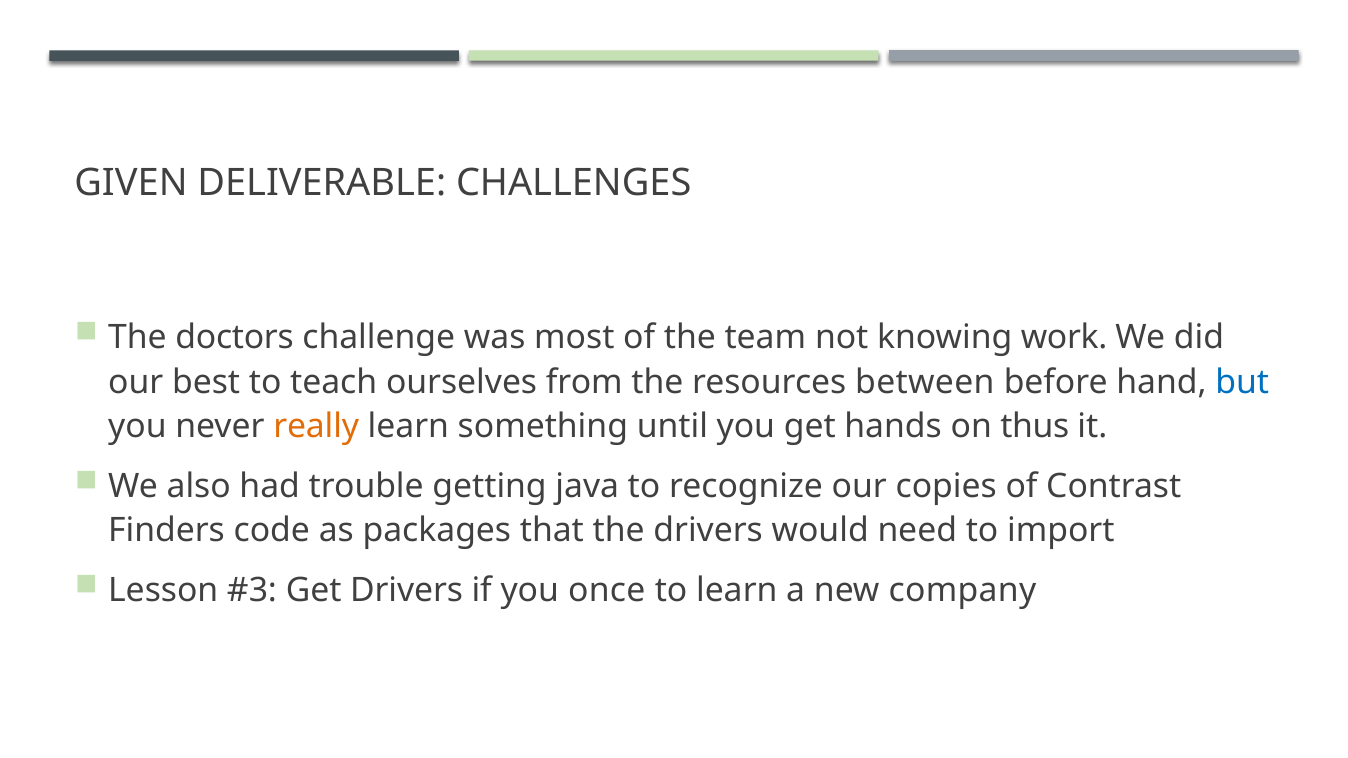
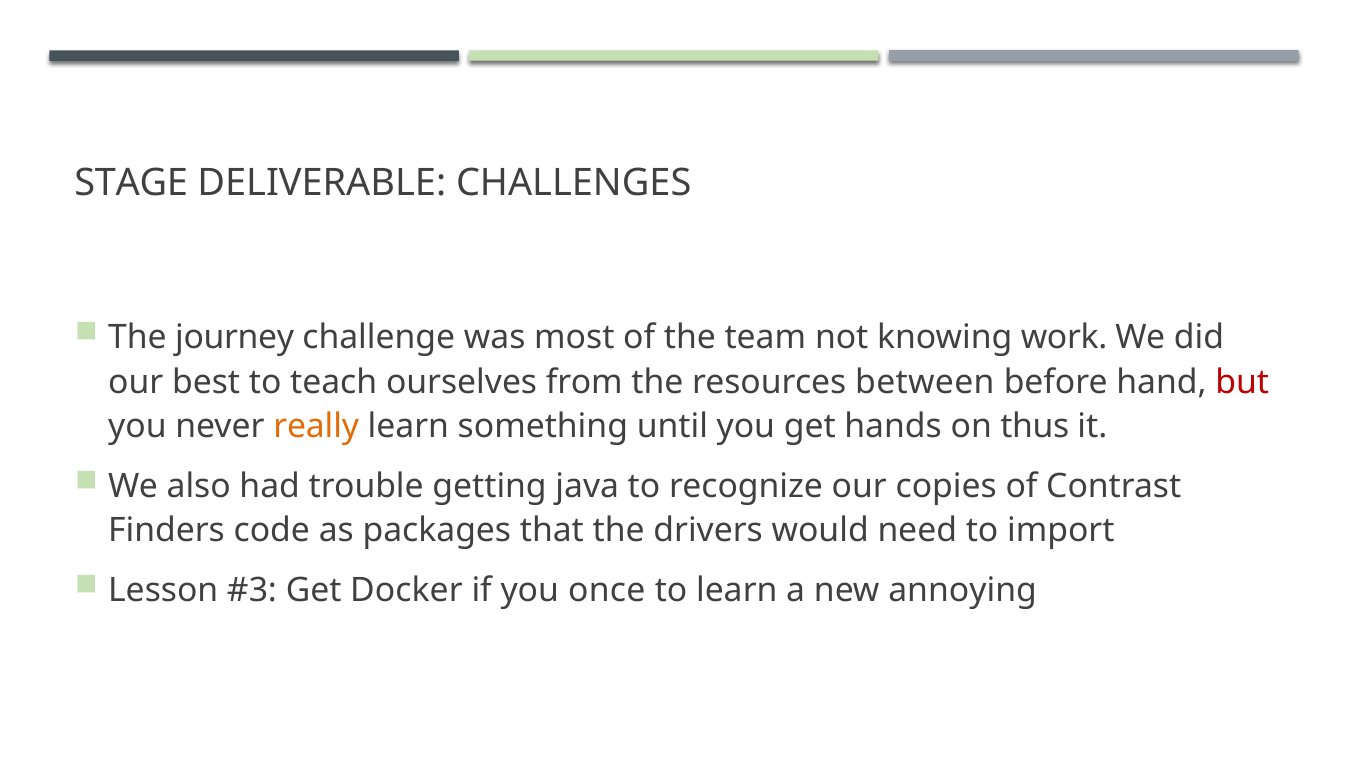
GIVEN: GIVEN -> STAGE (131, 183)
doctors: doctors -> journey (235, 338)
but colour: blue -> red (1242, 382)
Get Drivers: Drivers -> Docker (406, 590)
company: company -> annoying (963, 590)
